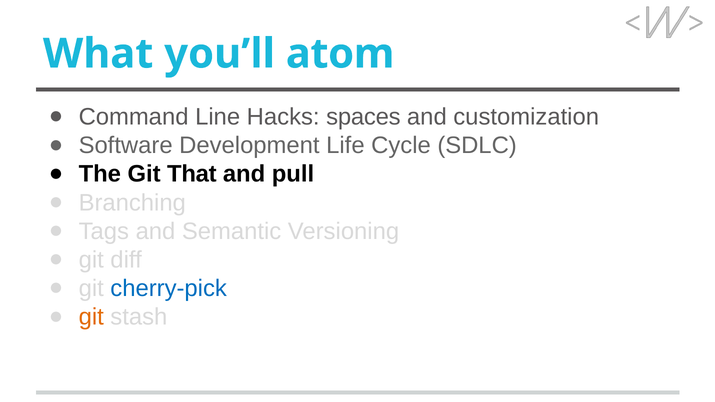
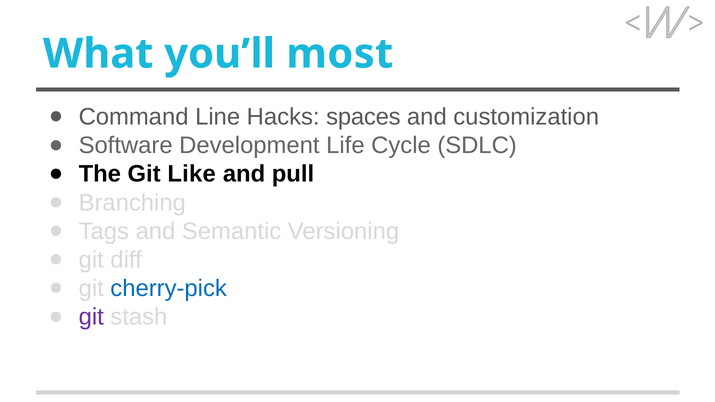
atom: atom -> most (340, 54)
That: That -> Like (192, 174)
git colour: orange -> purple (91, 317)
